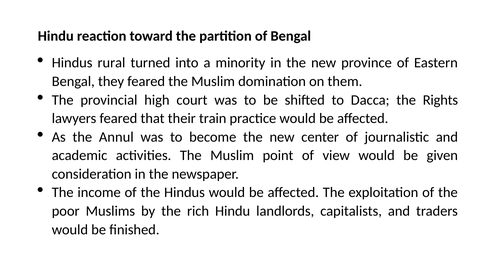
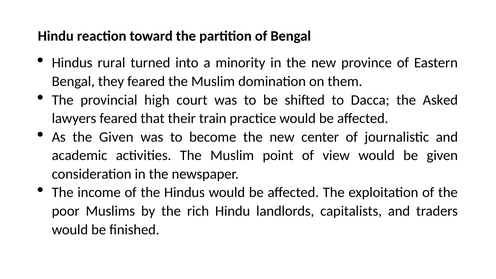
Rights: Rights -> Asked (440, 100)
the Annul: Annul -> Given (116, 137)
